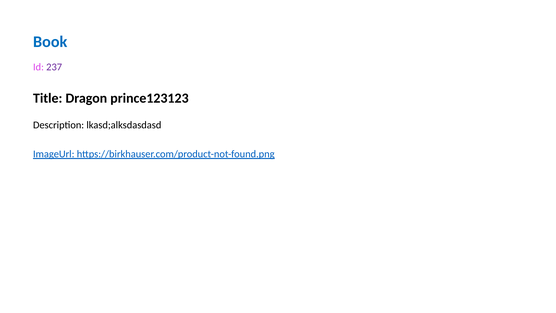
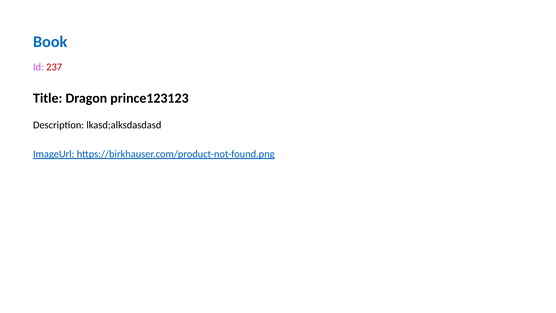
237 colour: purple -> red (54, 67)
